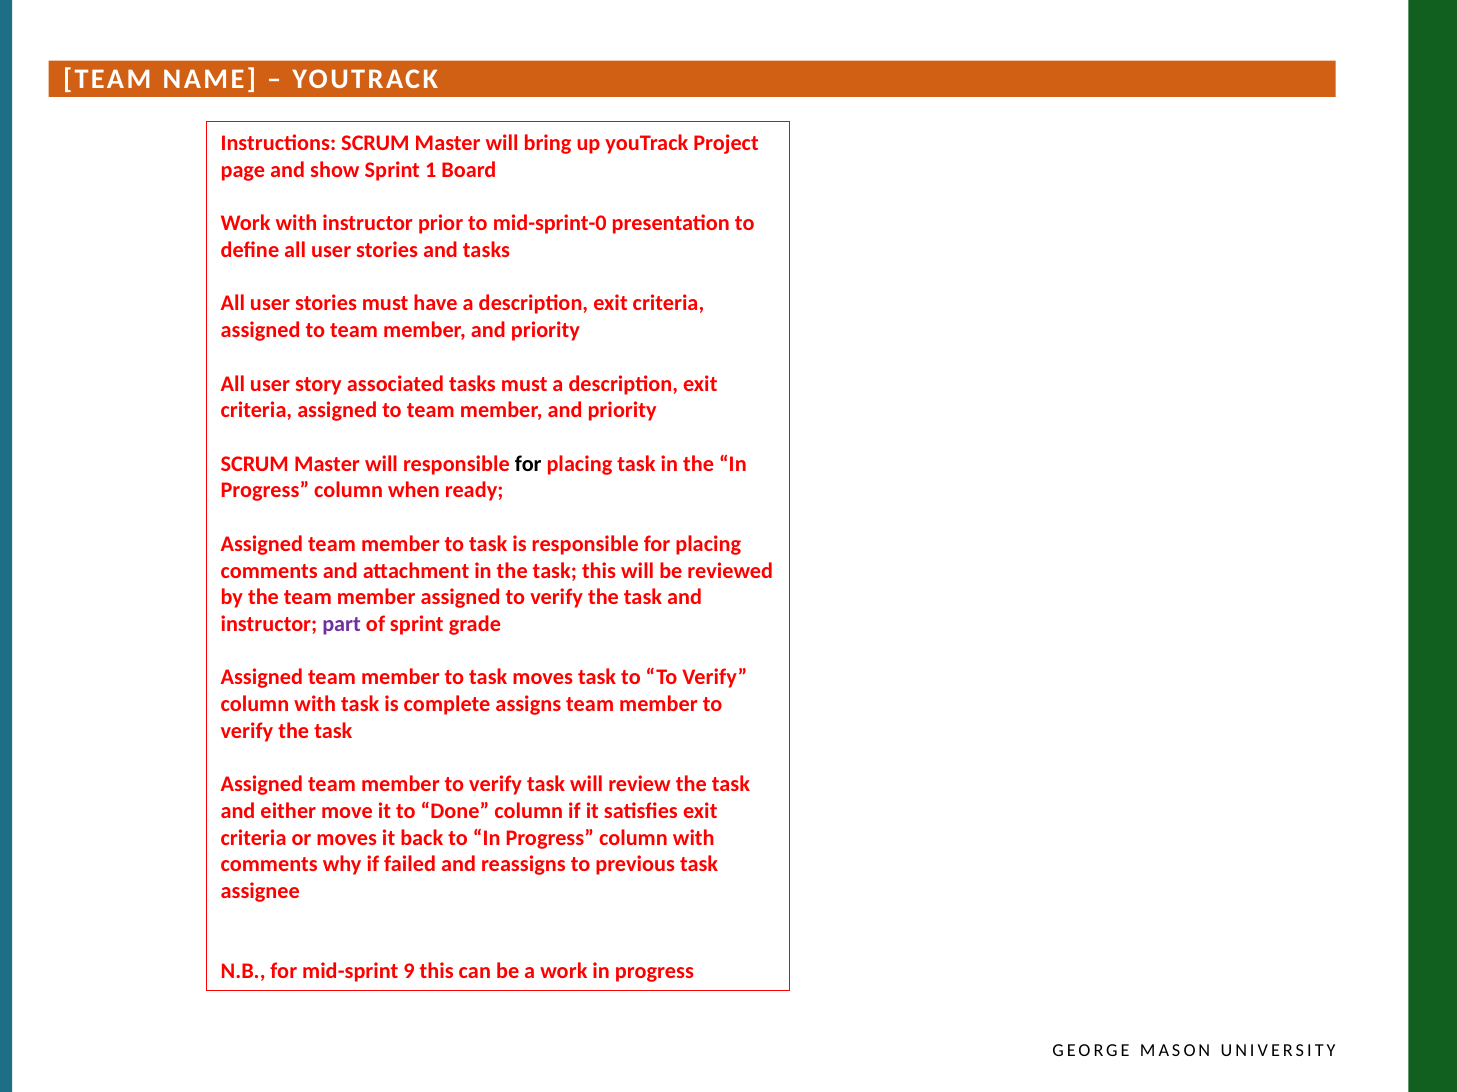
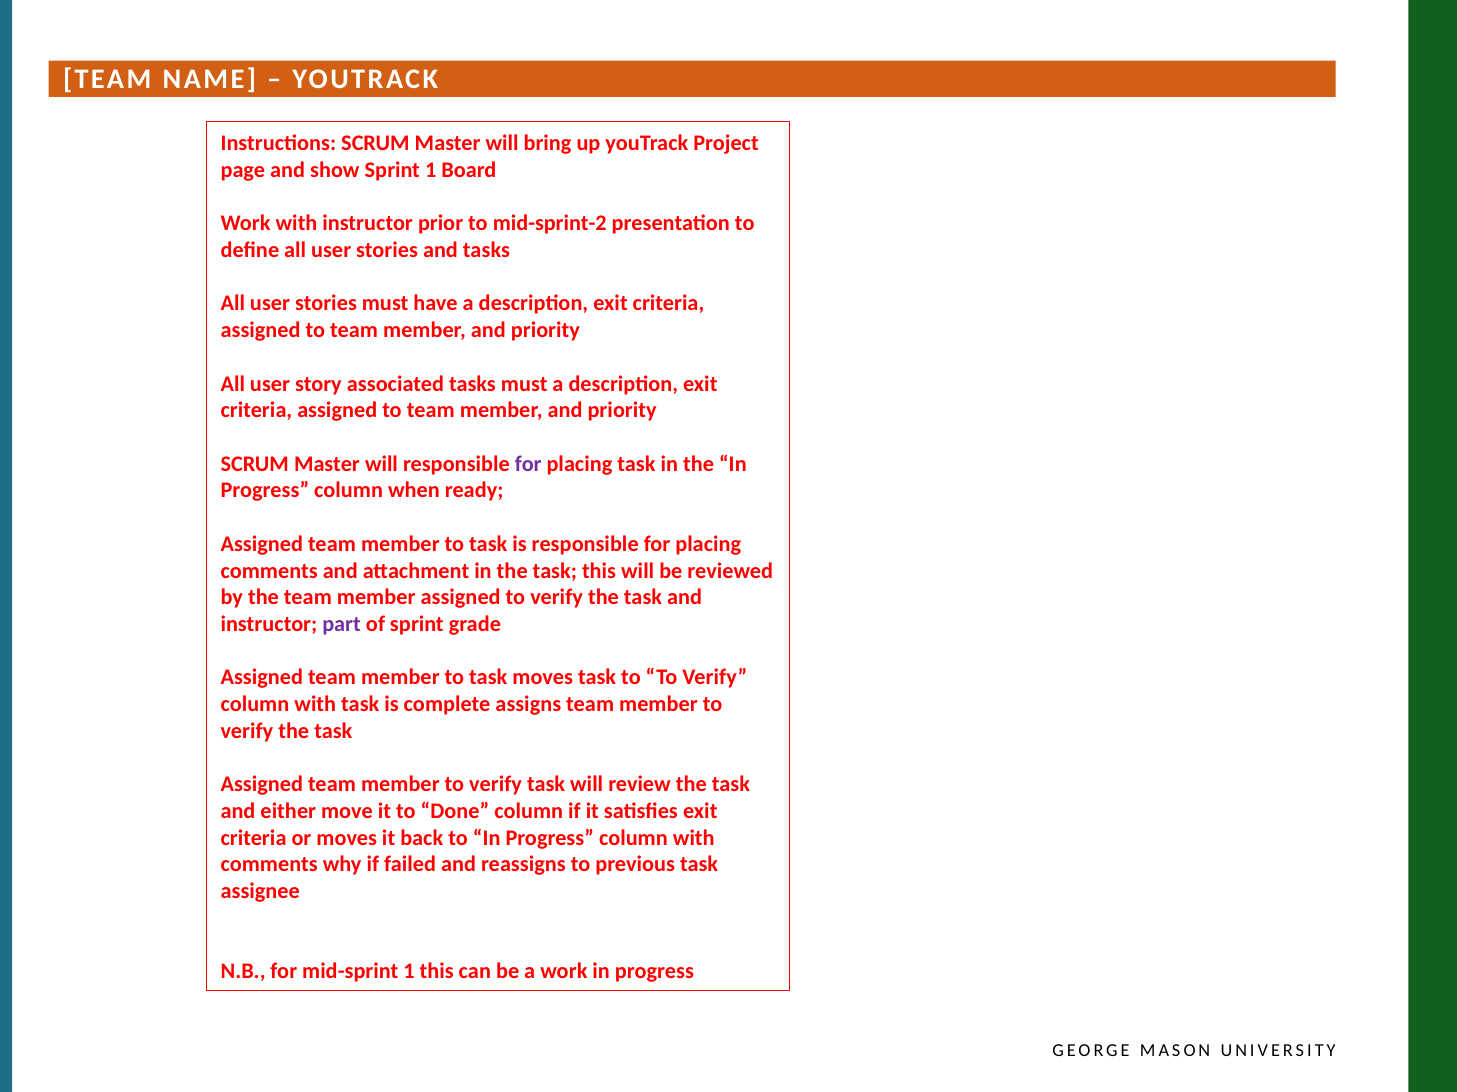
mid-sprint-0: mid-sprint-0 -> mid-sprint-2 (550, 224)
for colour: black -> purple (528, 464)
mid-sprint 9: 9 -> 1 (409, 972)
